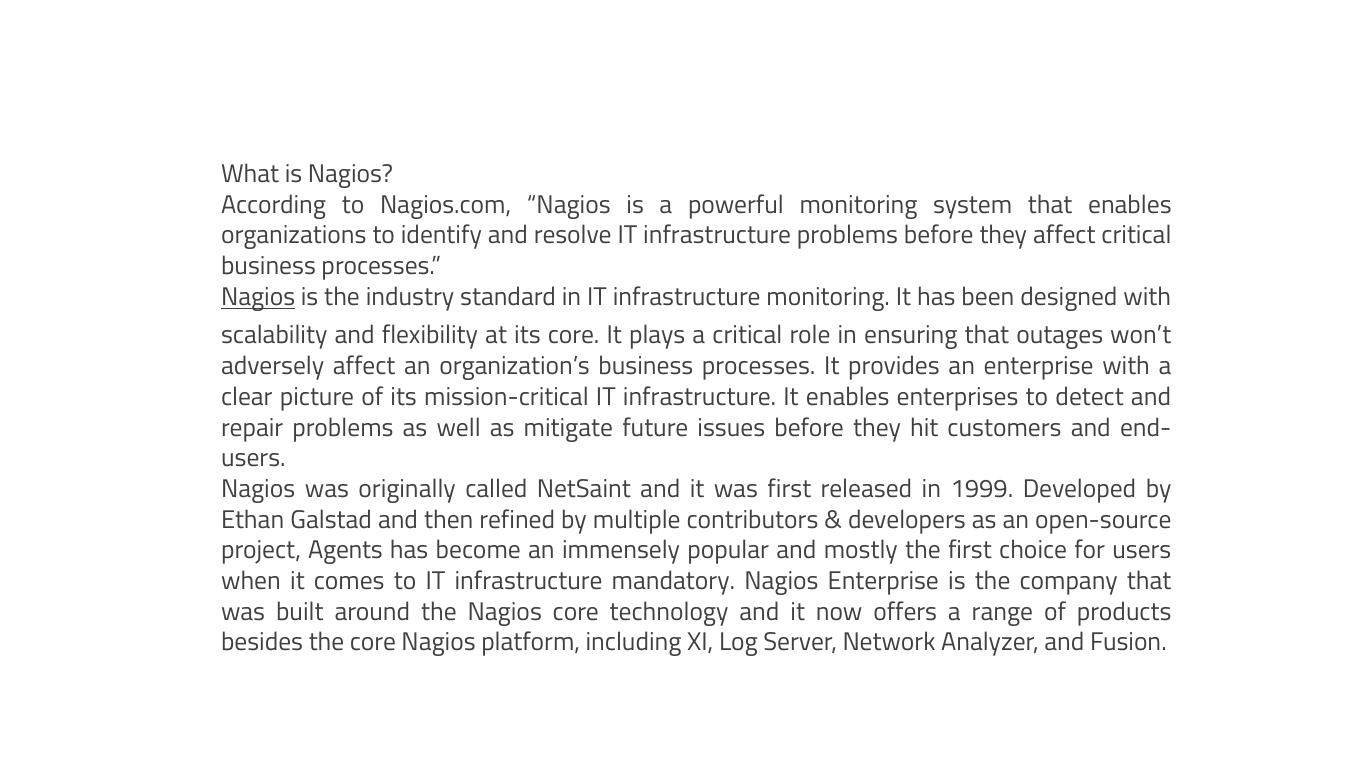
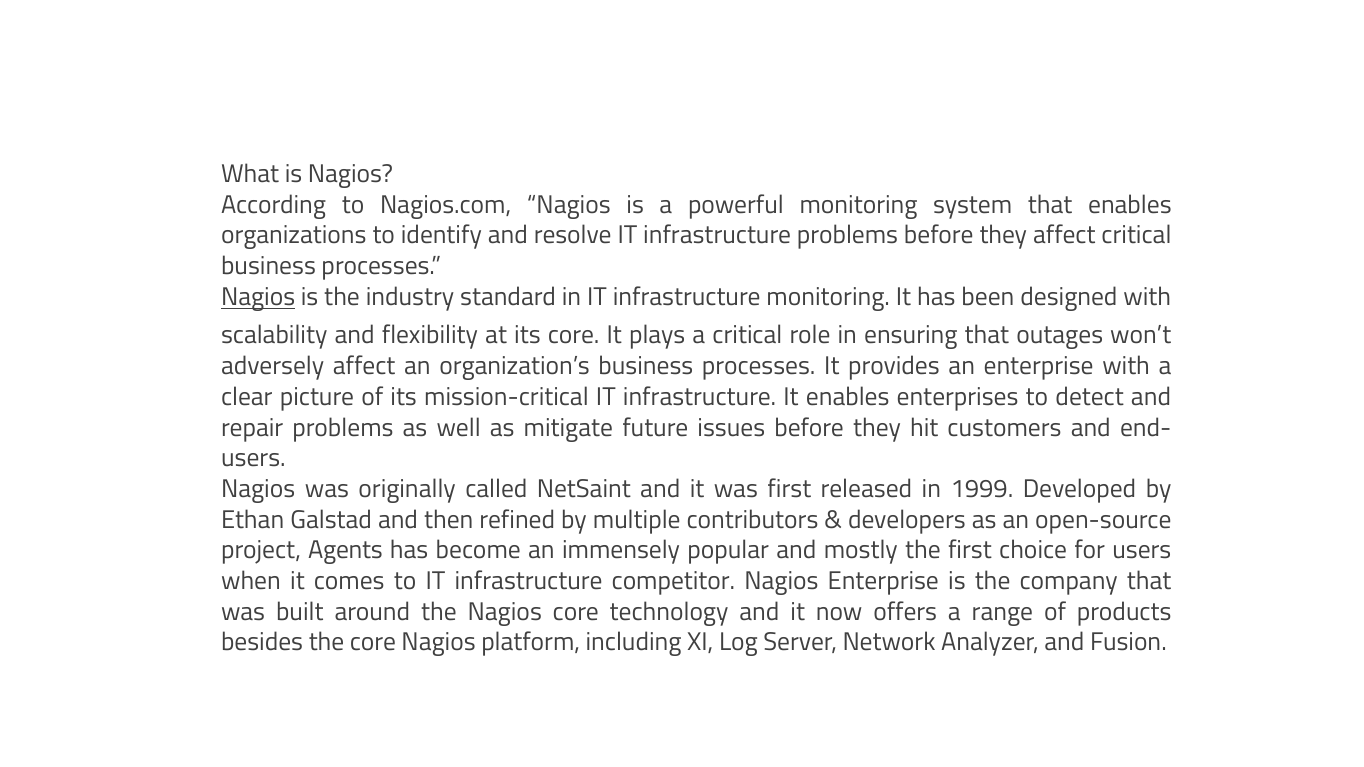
mandatory: mandatory -> competitor (673, 581)
